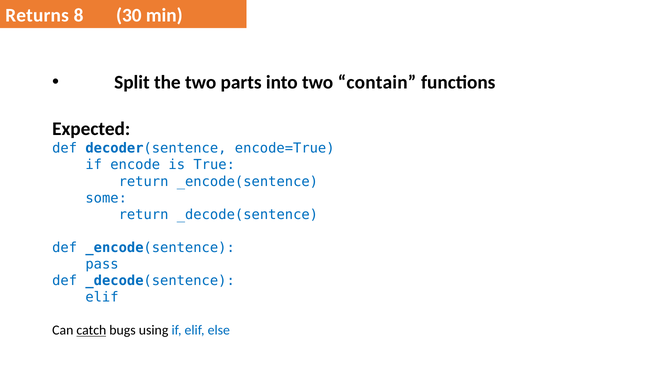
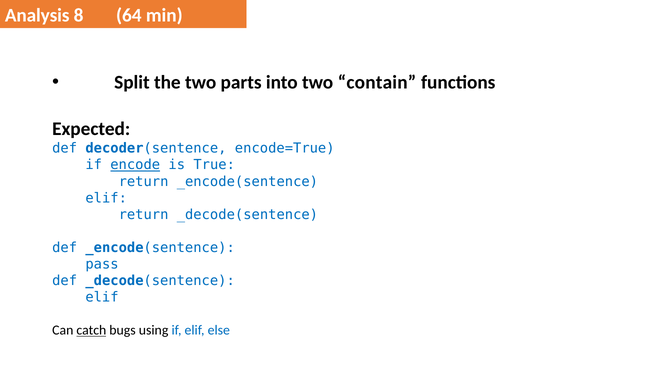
Returns: Returns -> Analysis (37, 15)
30: 30 -> 64 (129, 15)
encode underline: none -> present (135, 165)
some: some -> elif (106, 198)
